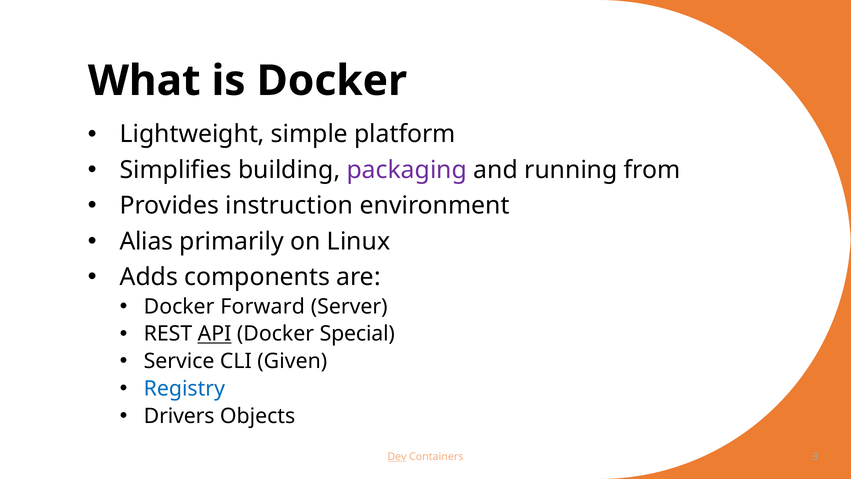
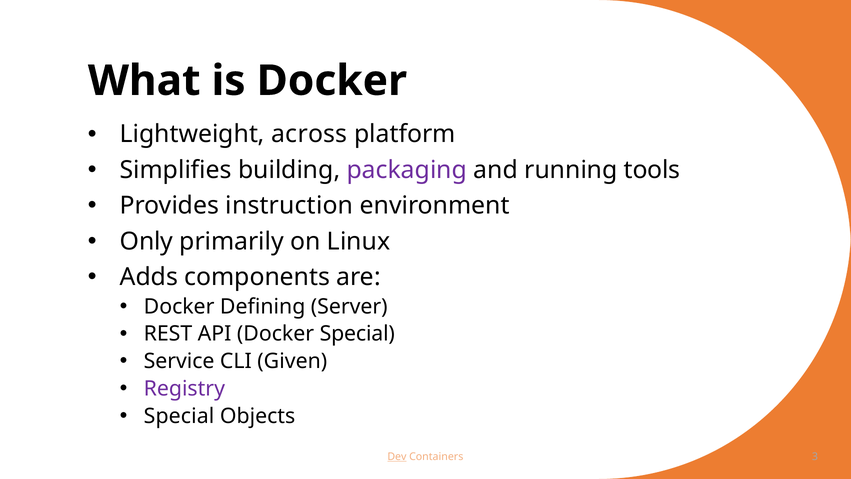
simple: simple -> across (309, 134)
from: from -> tools (652, 170)
Alias: Alias -> Only (146, 241)
Forward: Forward -> Defining (263, 306)
API underline: present -> none (215, 334)
Registry colour: blue -> purple (184, 388)
Drivers: Drivers -> Special (179, 416)
